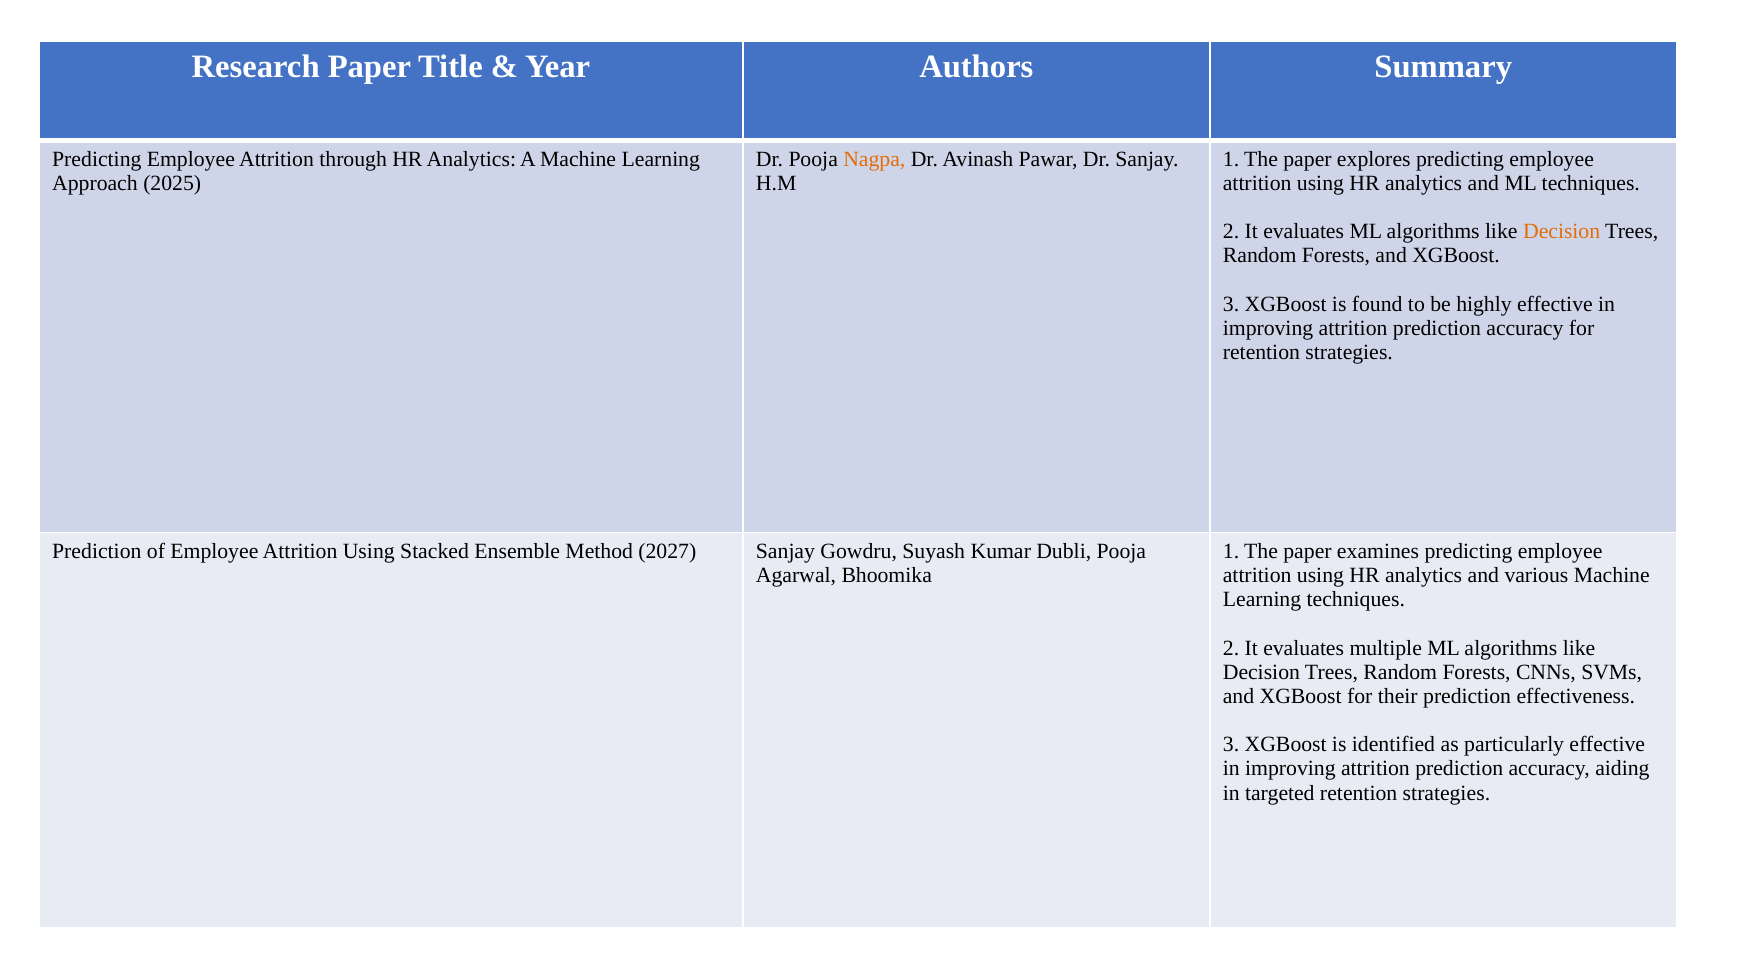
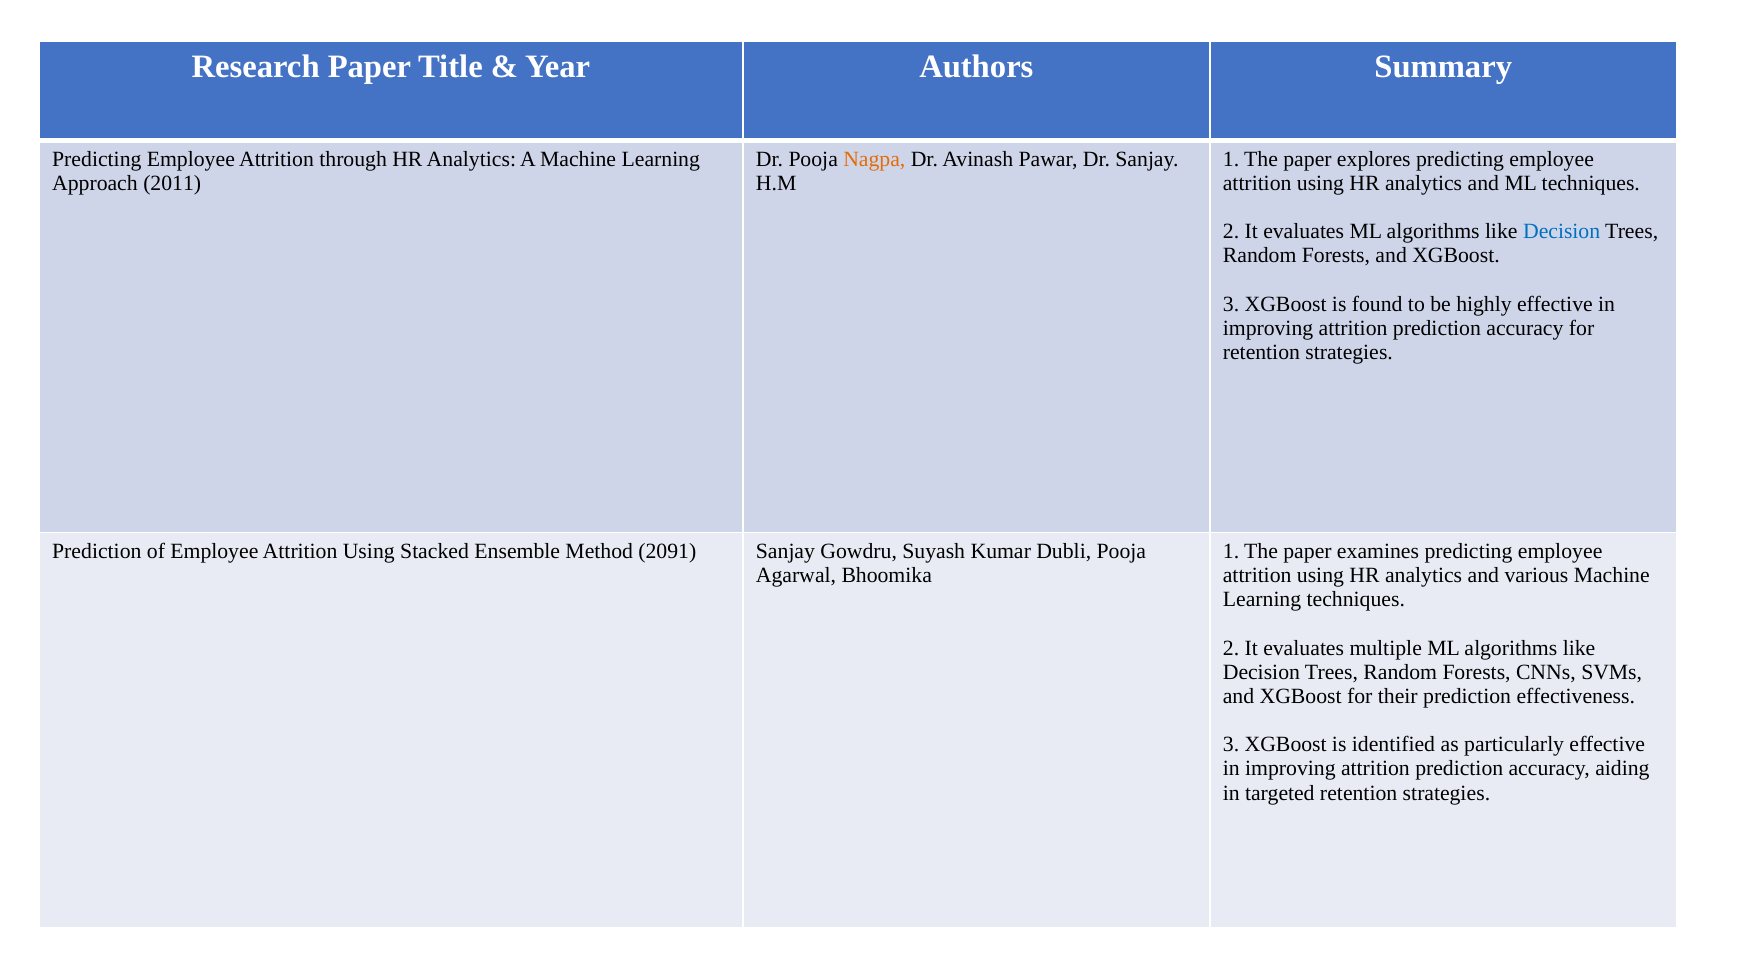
2025: 2025 -> 2011 (172, 183)
Decision colour: orange -> blue (1562, 232)
2027: 2027 -> 2091 (667, 552)
